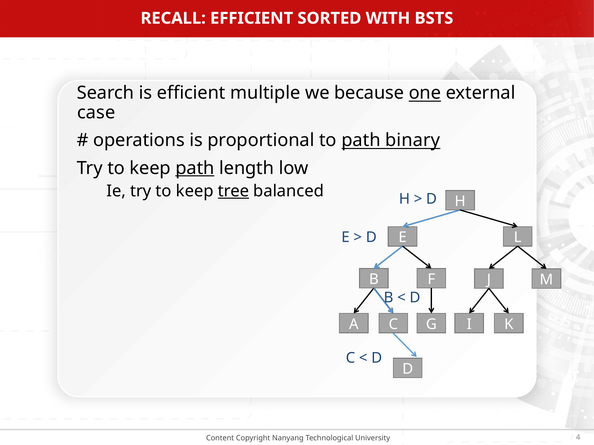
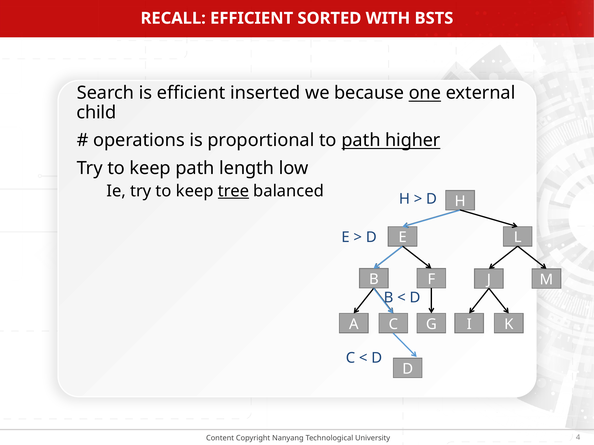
multiple: multiple -> inserted (265, 93)
case: case -> child (96, 113)
binary: binary -> higher (413, 140)
path underline: present -> none (195, 168)
